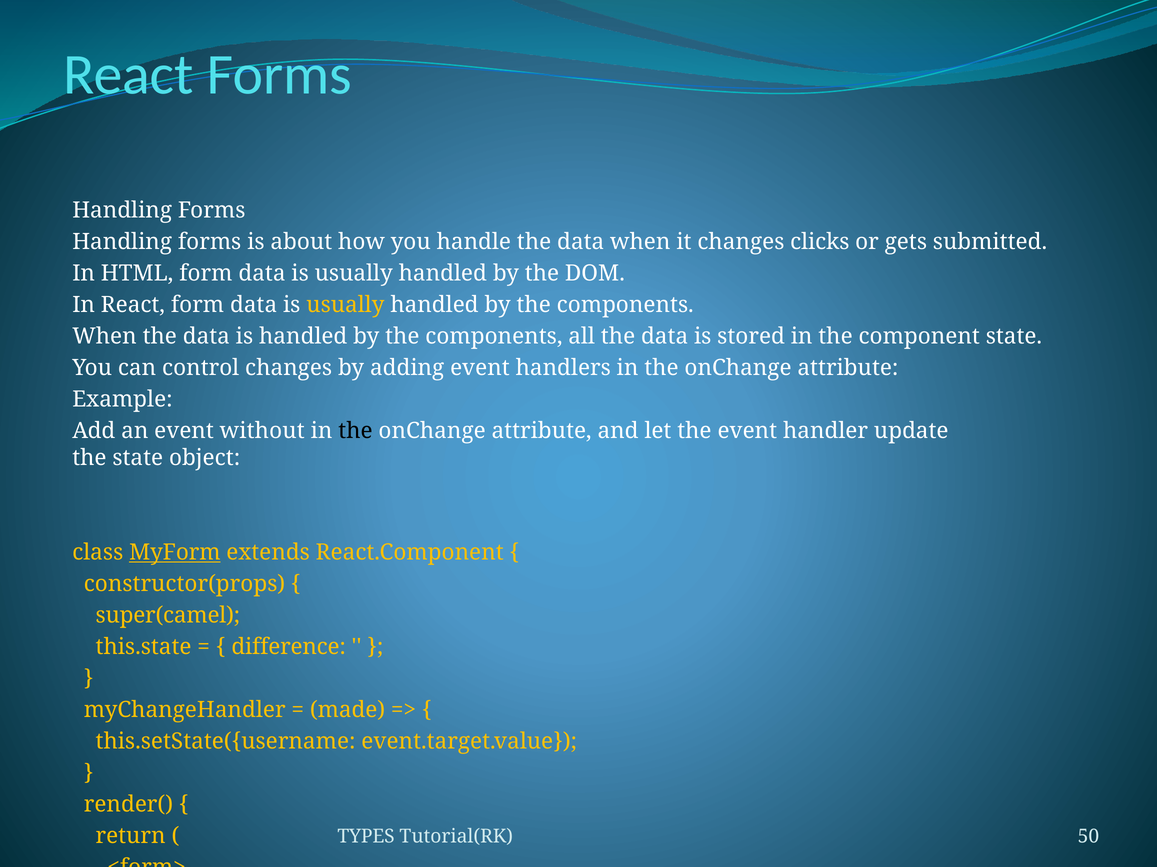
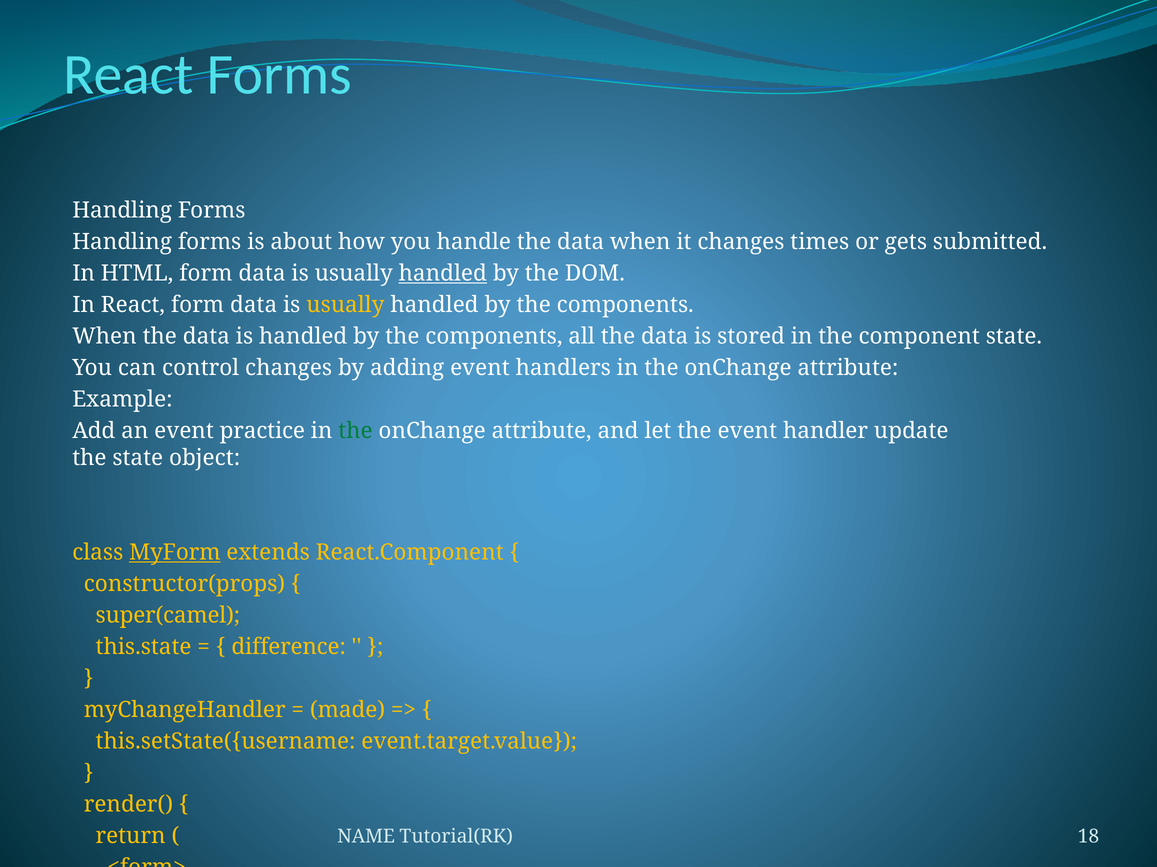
clicks: clicks -> times (820, 242)
handled underline: none -> present (443, 274)
without: without -> practice (262, 431)
the colour: black -> green (355, 431)
TYPES: TYPES -> NAME (366, 837)
50: 50 -> 18 (1088, 837)
